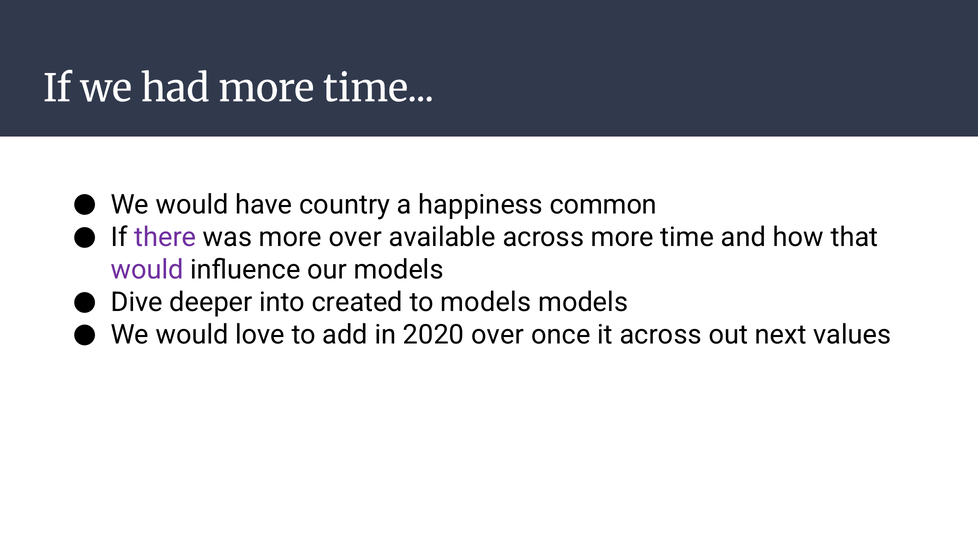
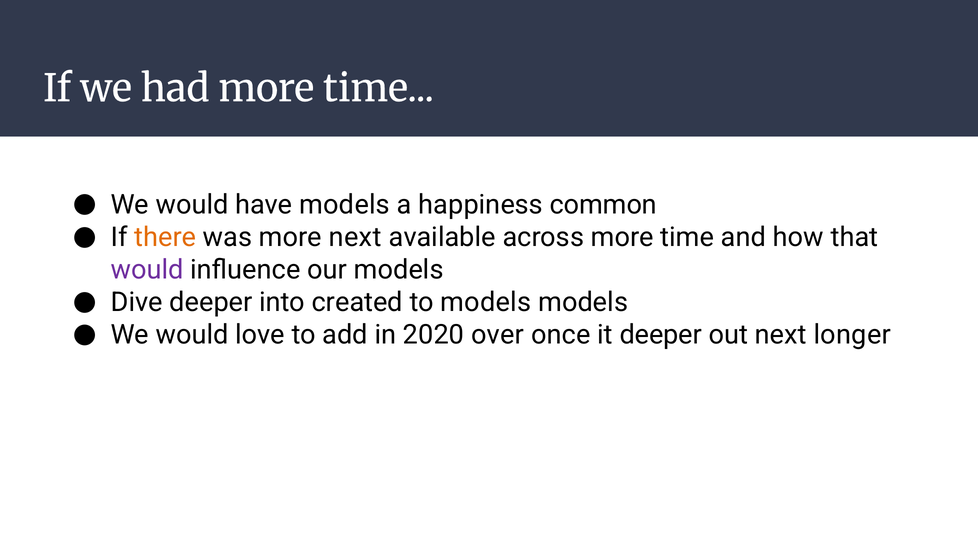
have country: country -> models (345, 205)
there colour: purple -> orange (165, 237)
more over: over -> next (355, 237)
it across: across -> deeper (661, 335)
values: values -> longer (852, 335)
